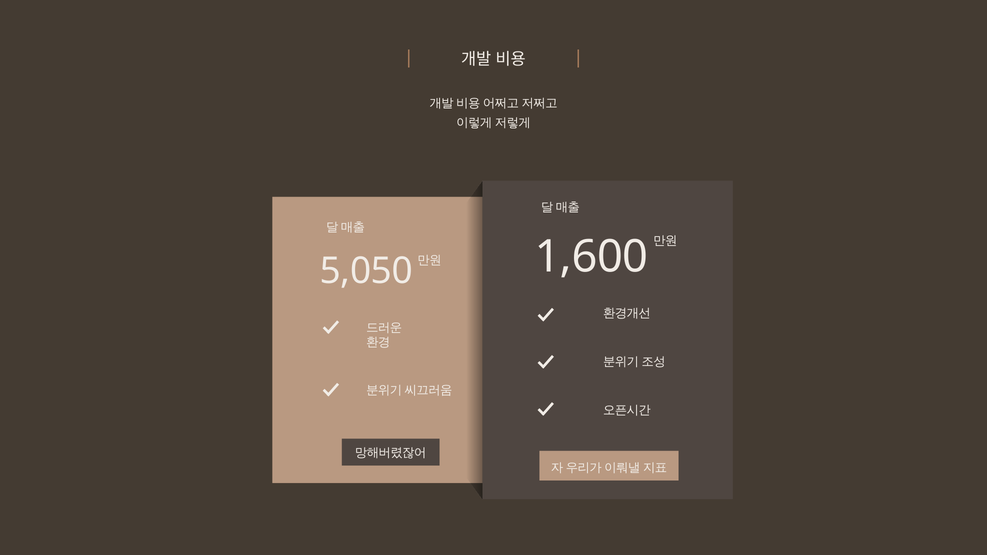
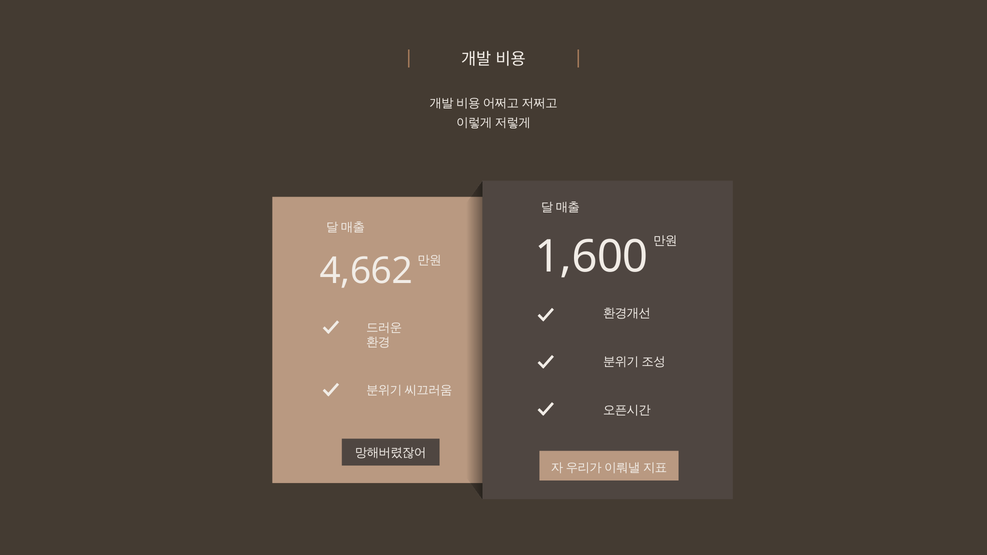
5,050: 5,050 -> 4,662 (366, 271)
